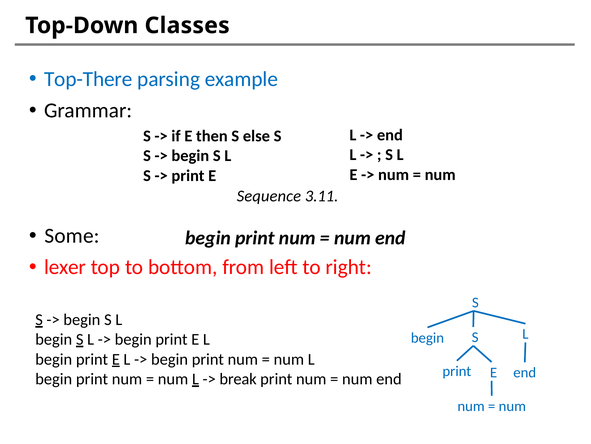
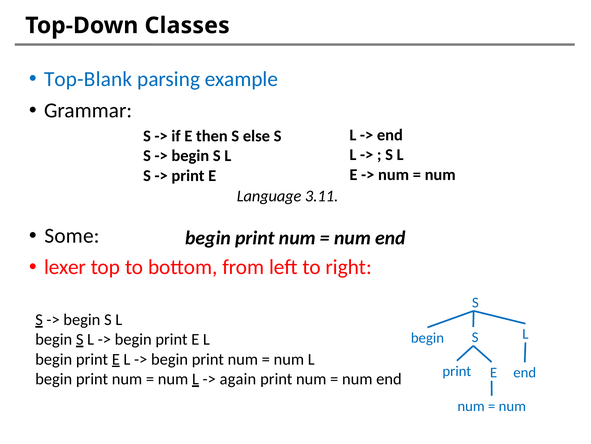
Top-There: Top-There -> Top-Blank (88, 79)
Sequence: Sequence -> Language (269, 196)
break: break -> again (238, 378)
